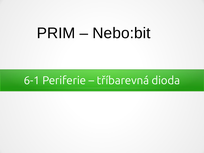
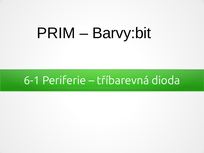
Nebo:bit: Nebo:bit -> Barvy:bit (122, 33)
